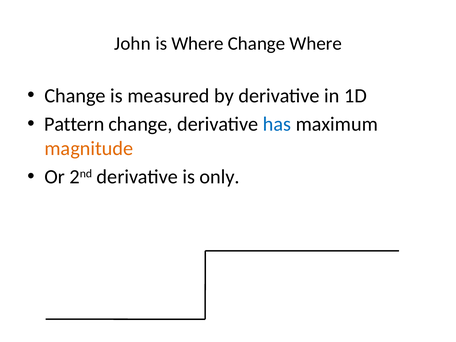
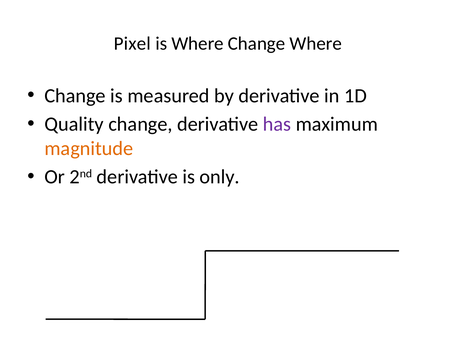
John: John -> Pixel (132, 44)
Pattern: Pattern -> Quality (74, 124)
has colour: blue -> purple (277, 124)
